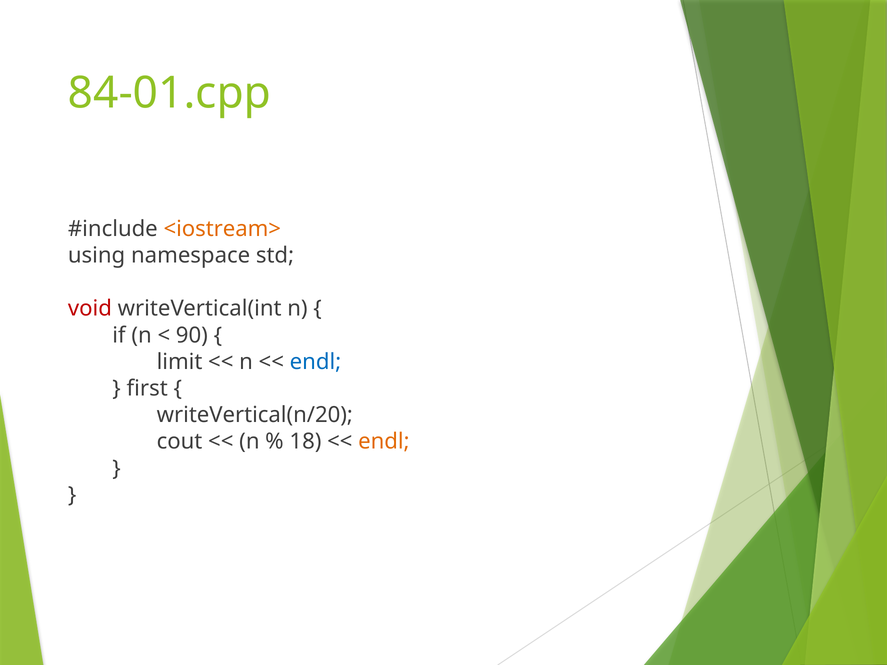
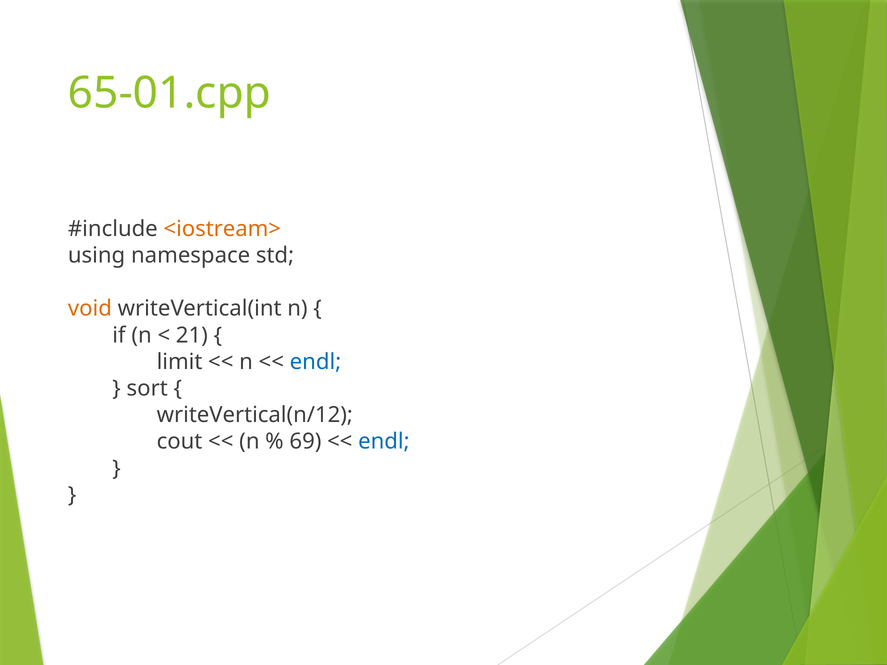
84-01.cpp: 84-01.cpp -> 65-01.cpp (170, 93)
void colour: red -> orange (90, 309)
90: 90 -> 21 (192, 335)
first: first -> sort (147, 389)
writeVertical(n/20: writeVertical(n/20 -> writeVertical(n/12 (255, 415)
18: 18 -> 69 (305, 442)
endl colour: orange -> blue (384, 442)
